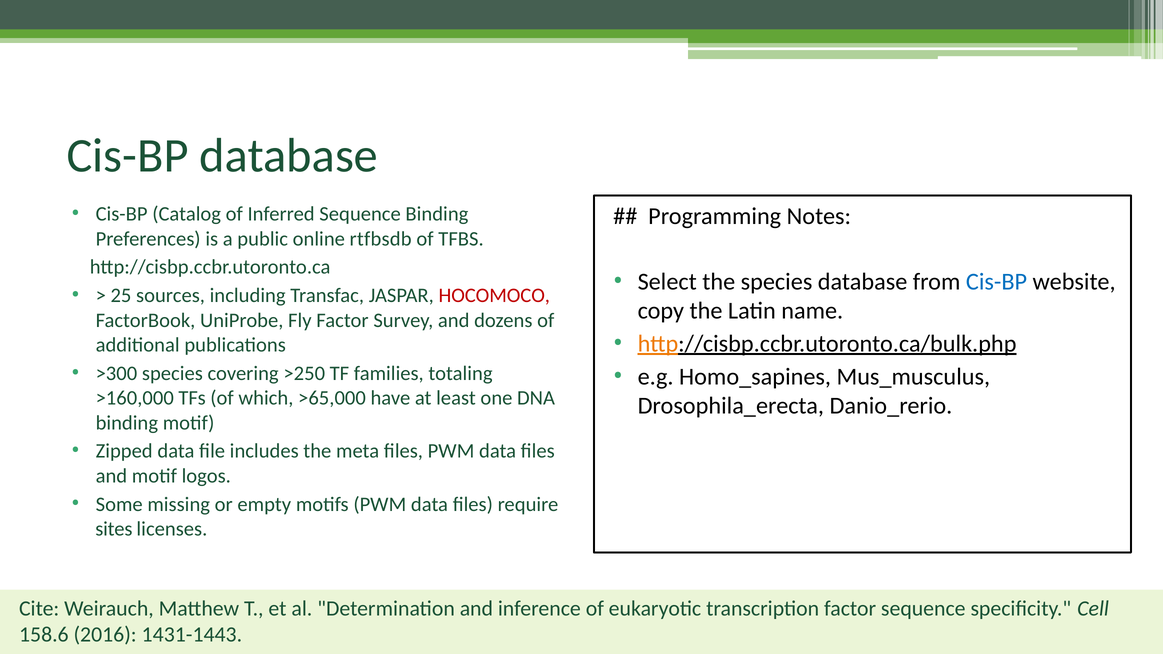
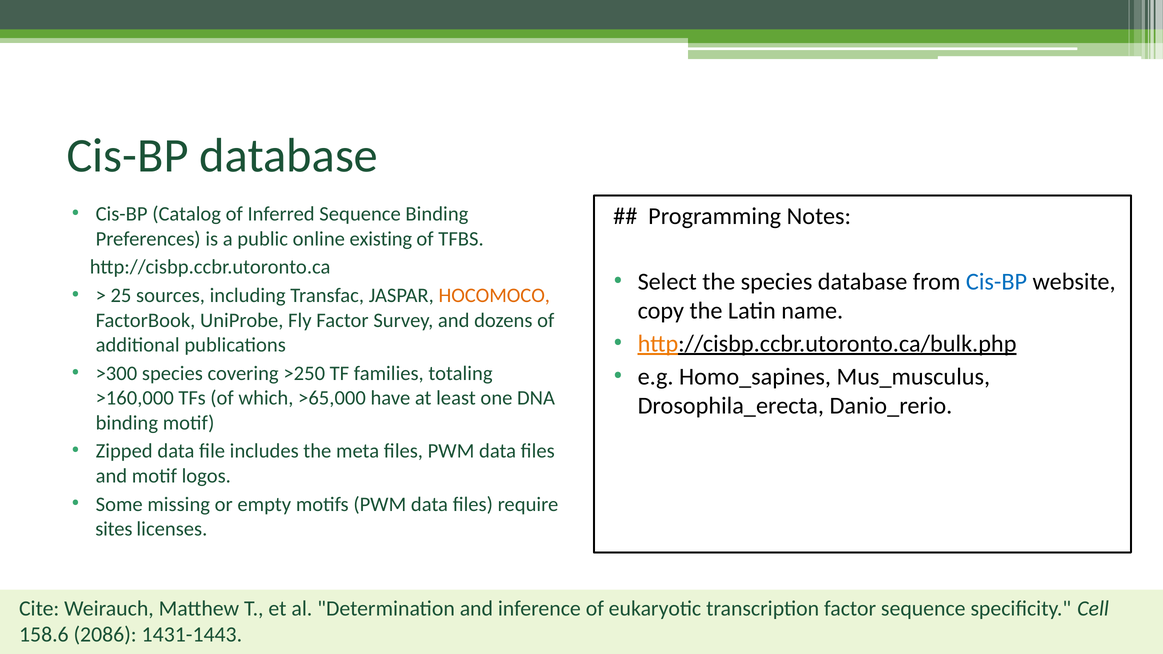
rtfbsdb: rtfbsdb -> existing (381, 239)
HOCOMOCO colour: red -> orange (494, 296)
2016: 2016 -> 2086 (105, 635)
